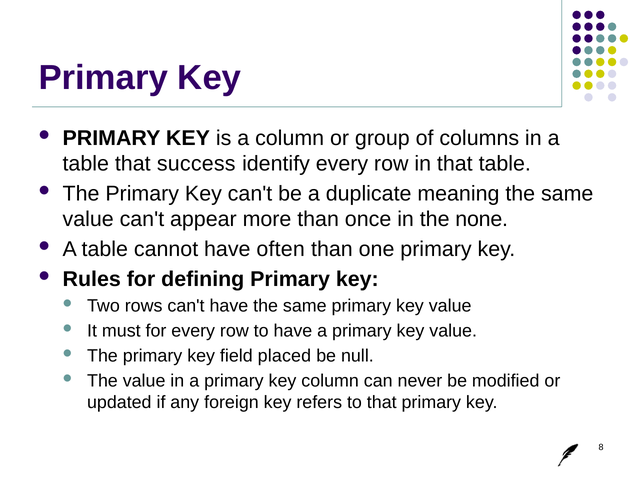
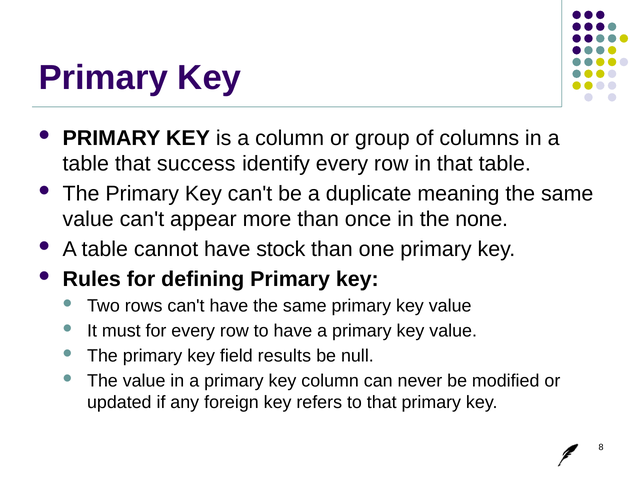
often: often -> stock (281, 250)
placed: placed -> results (284, 356)
